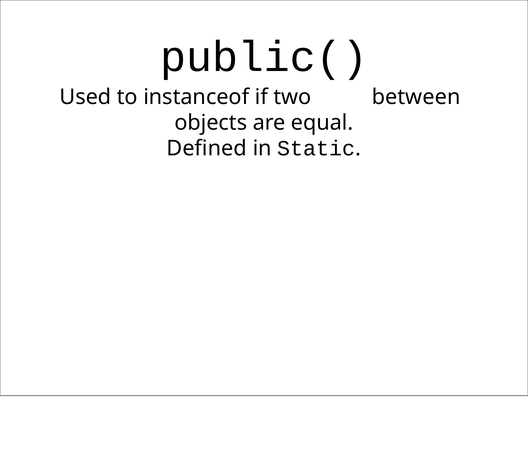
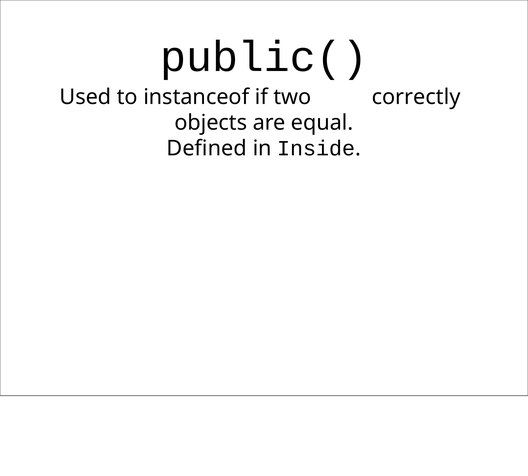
between: between -> correctly (416, 97)
Static: Static -> Inside (316, 148)
